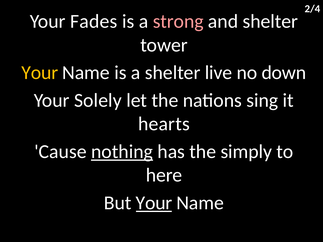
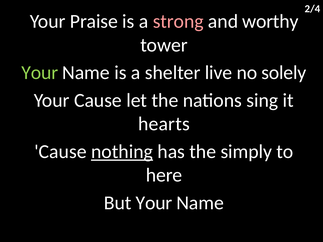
Fades: Fades -> Praise (94, 22)
and shelter: shelter -> worthy (270, 22)
Your colour: yellow -> light green (40, 73)
down: down -> solely (284, 73)
Your Solely: Solely -> Cause (98, 100)
Your underline: present -> none (154, 203)
